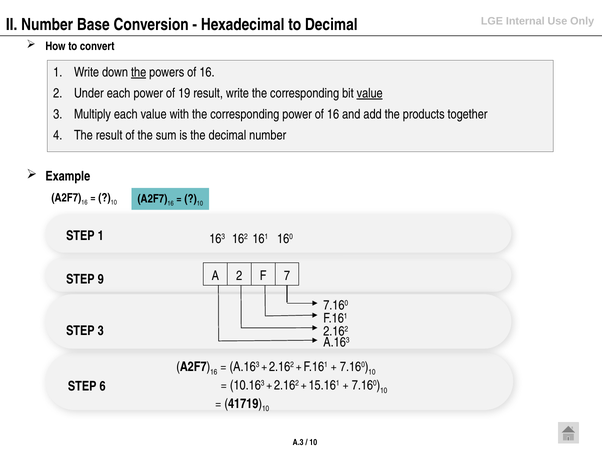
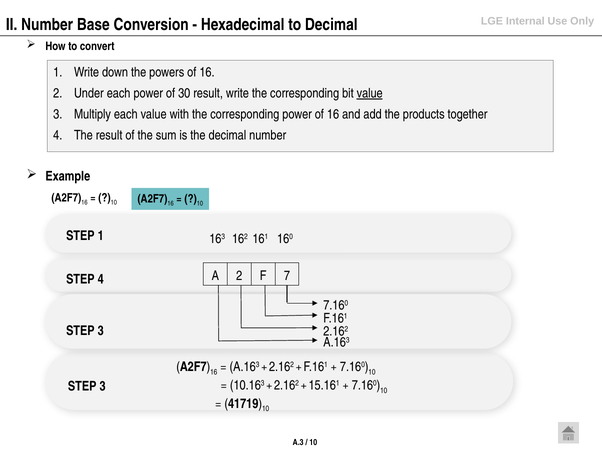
the underline: present -> none (139, 72)
19: 19 -> 30 (184, 93)
STEP 9: 9 -> 4 (101, 279)
6: 6 -> 3 (103, 386)
